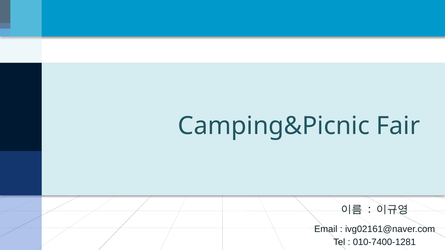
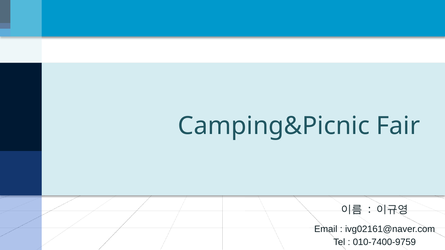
010-7400-1281: 010-7400-1281 -> 010-7400-9759 (384, 243)
